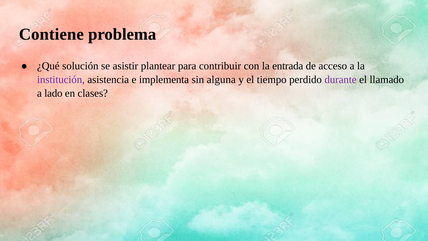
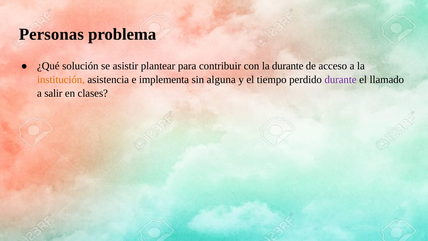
Contiene: Contiene -> Personas (51, 34)
la entrada: entrada -> durante (288, 66)
institución colour: purple -> orange (61, 80)
lado: lado -> salir (53, 93)
